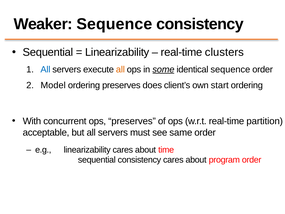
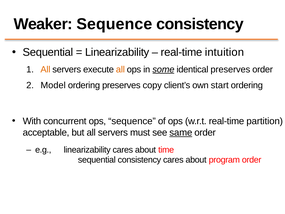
clusters: clusters -> intuition (224, 52)
All colour: blue -> orange (45, 69)
identical sequence: sequence -> preserves (230, 69)
does: does -> copy (152, 85)
ops preserves: preserves -> sequence (132, 121)
same underline: none -> present (181, 132)
